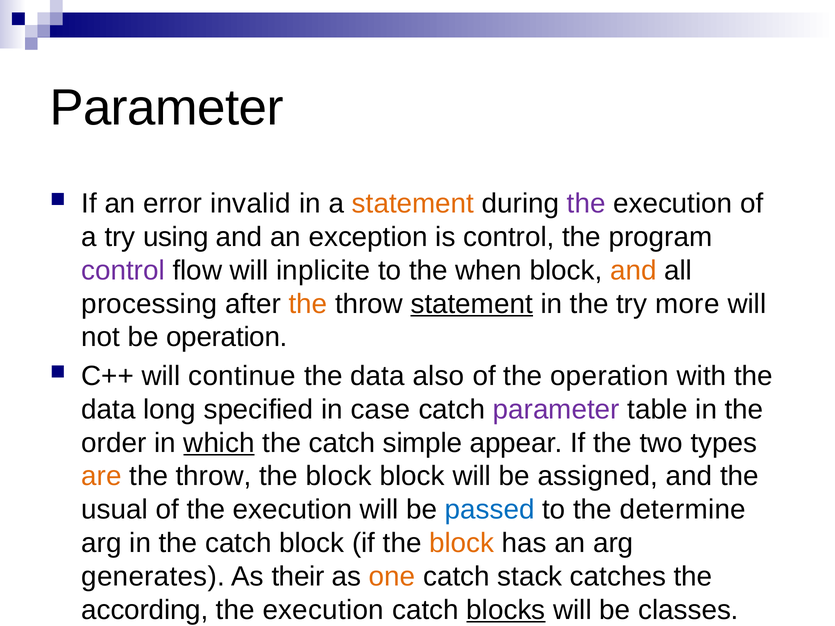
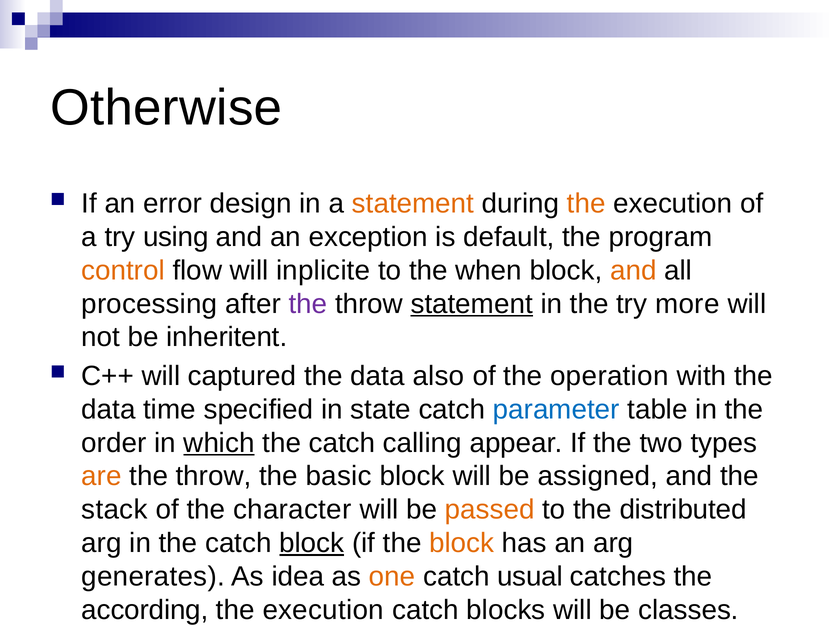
Parameter: Parameter -> Otherwise (166, 108)
invalid: invalid -> design (251, 204)
the colour: purple -> orange (586, 204)
is control: control -> default (509, 237)
control colour: purple -> orange (123, 271)
the colour: orange -> purple (308, 304)
be operation: operation -> inheritent (227, 337)
continue: continue -> captured (242, 376)
long: long -> time (170, 410)
case: case -> state (381, 410)
parameter colour: purple -> blue (556, 410)
simple: simple -> calling (422, 443)
block: block -> basic (339, 476)
usual: usual -> stack (115, 510)
of the execution: execution -> character (292, 510)
passed colour: blue -> orange (490, 510)
determine: determine -> distributed (683, 510)
block underline: none -> present (312, 543)
their: their -> idea (298, 577)
stack: stack -> usual (530, 577)
blocks underline: present -> none (506, 610)
